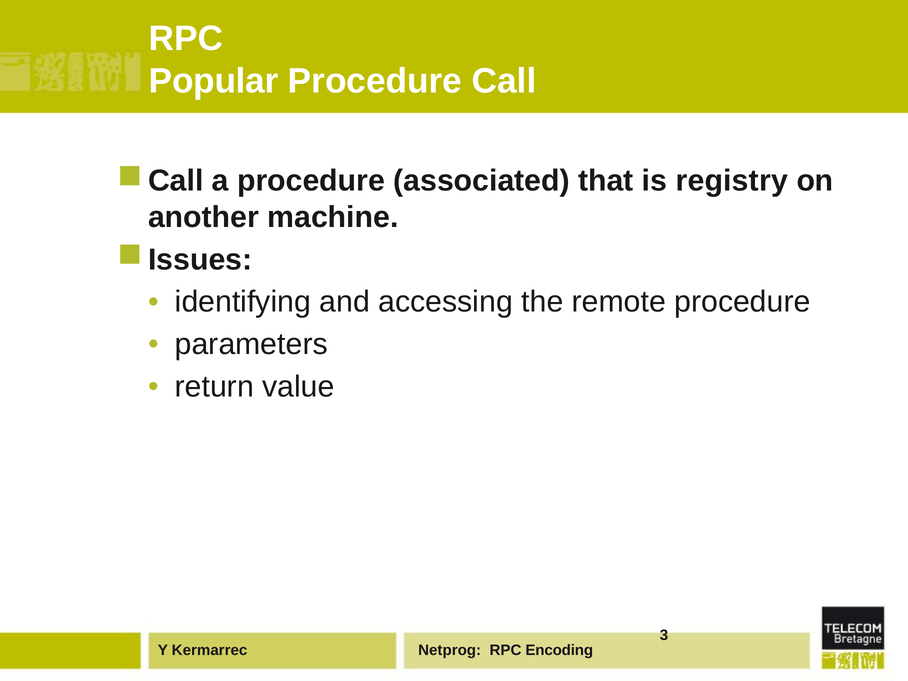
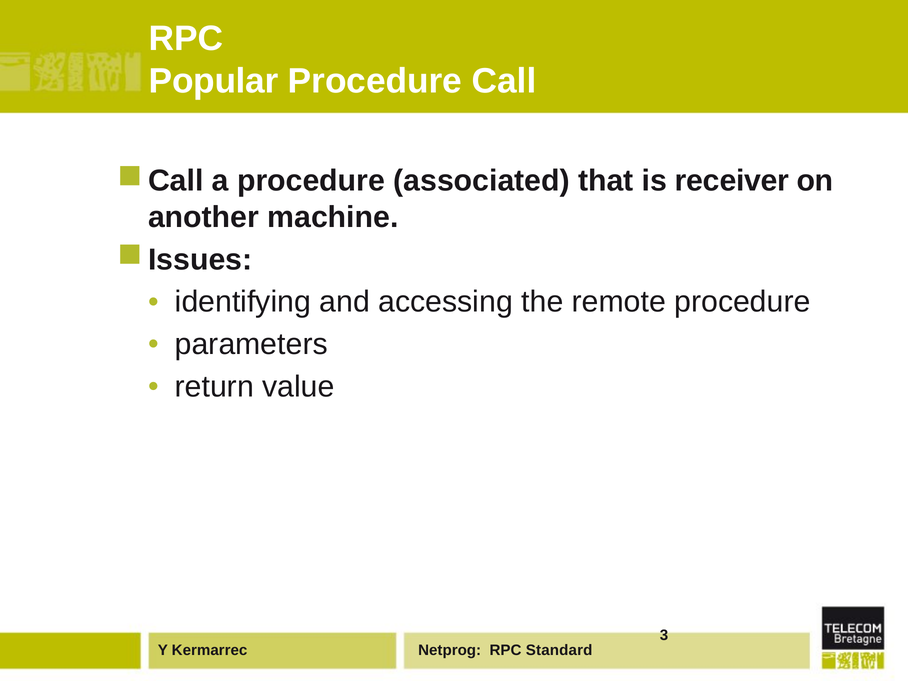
registry: registry -> receiver (732, 181)
Encoding: Encoding -> Standard (559, 650)
